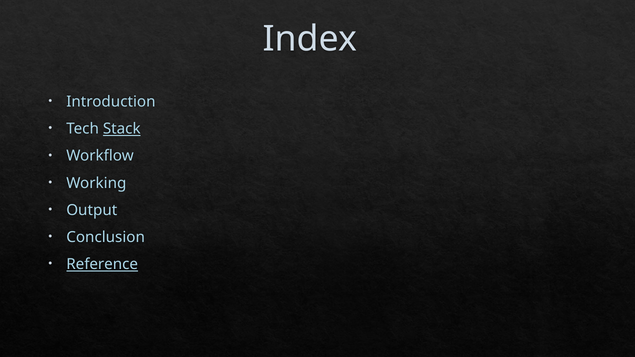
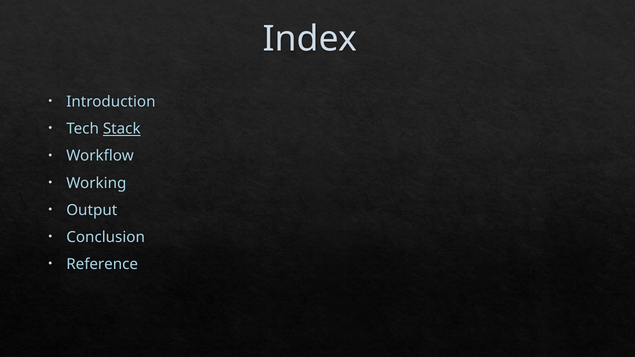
Reference underline: present -> none (102, 265)
